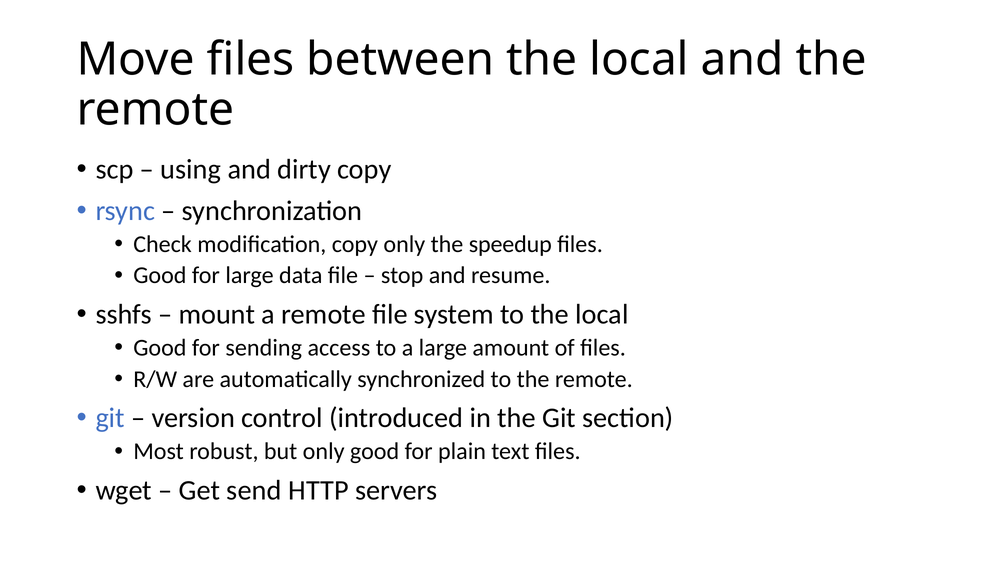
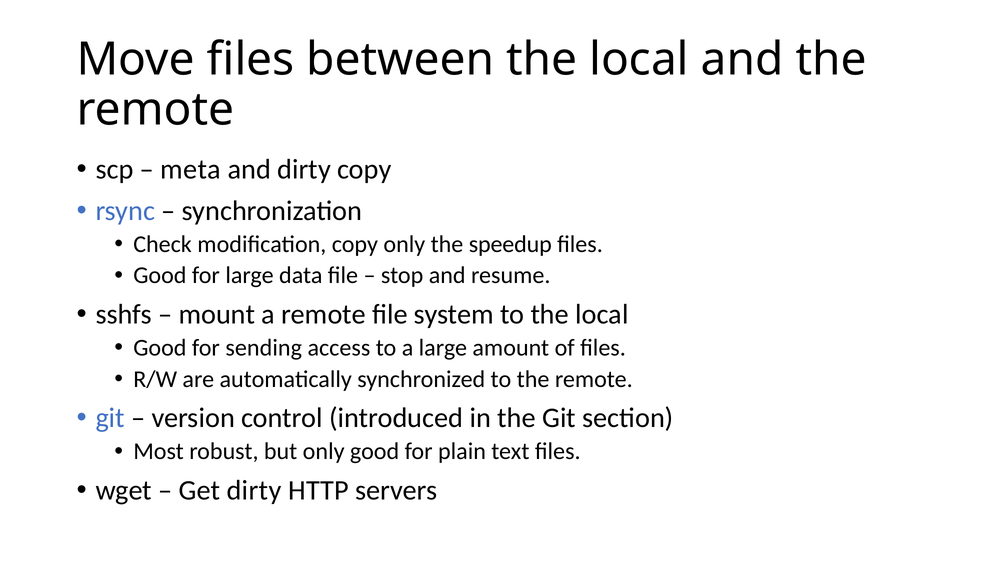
using: using -> meta (191, 170)
Get send: send -> dirty (254, 490)
